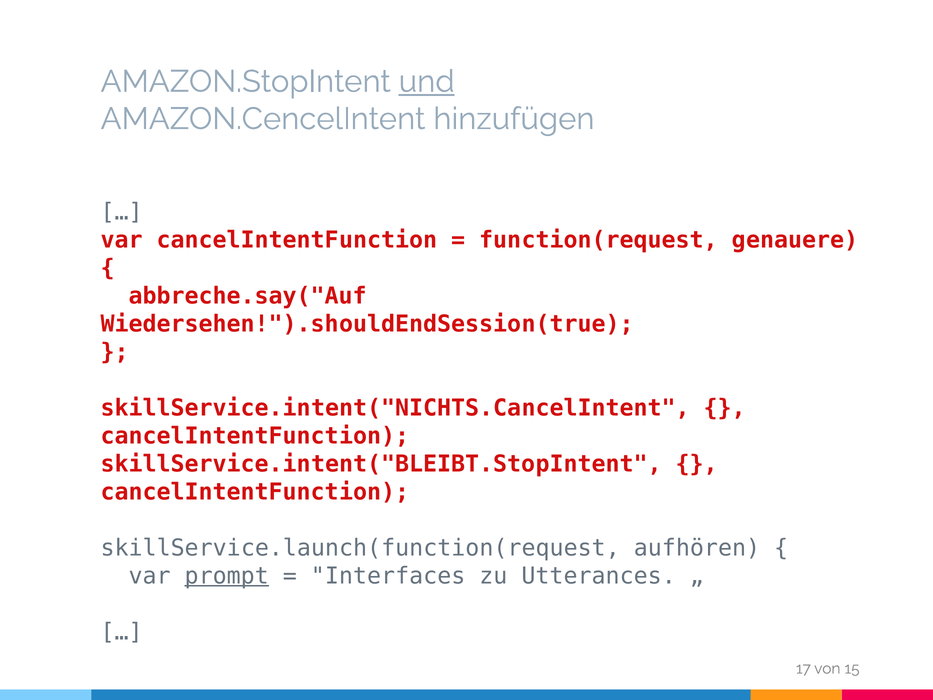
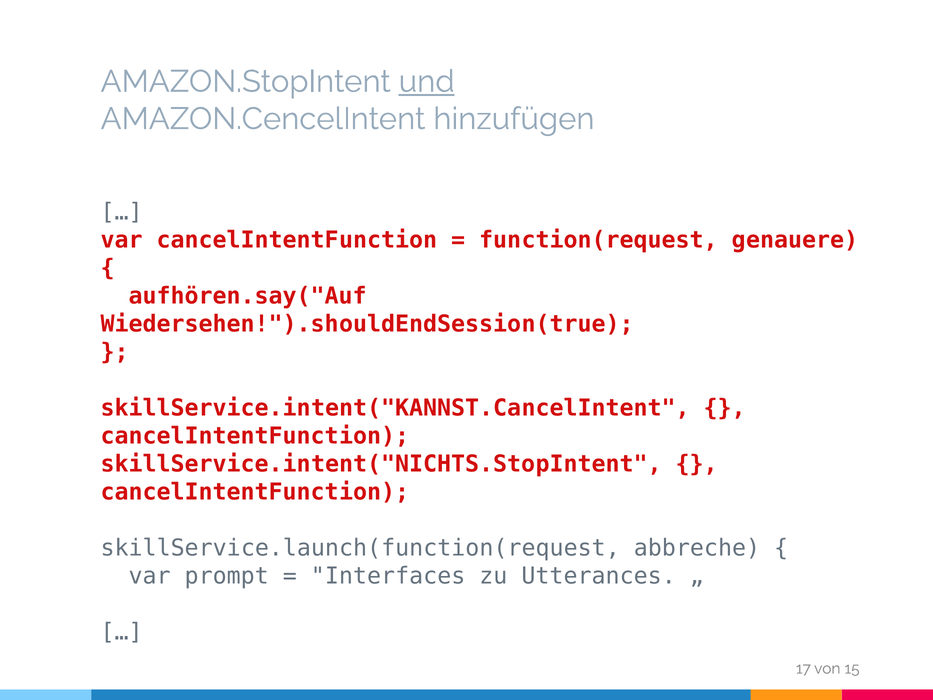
abbreche.say("Auf: abbreche.say("Auf -> aufhören.say("Auf (248, 296)
skillService.intent("NICHTS.CancelIntent: skillService.intent("NICHTS.CancelIntent -> skillService.intent("KANNST.CancelIntent (395, 408)
skillService.intent("BLEIBT.StopIntent: skillService.intent("BLEIBT.StopIntent -> skillService.intent("NICHTS.StopIntent (381, 464)
aufhören: aufhören -> abbreche (697, 548)
prompt underline: present -> none (227, 576)
